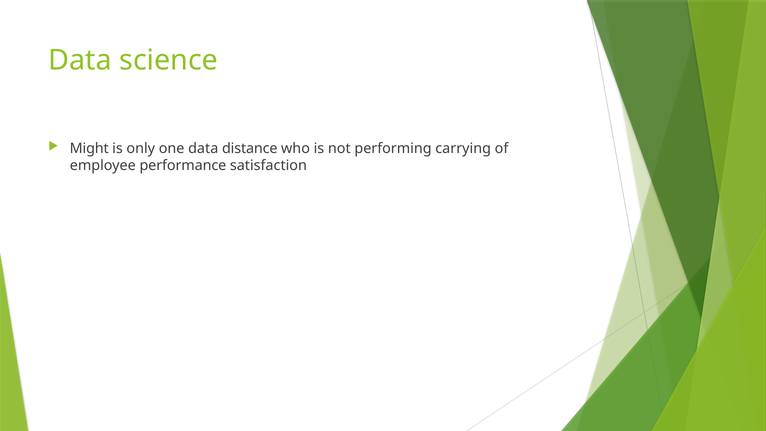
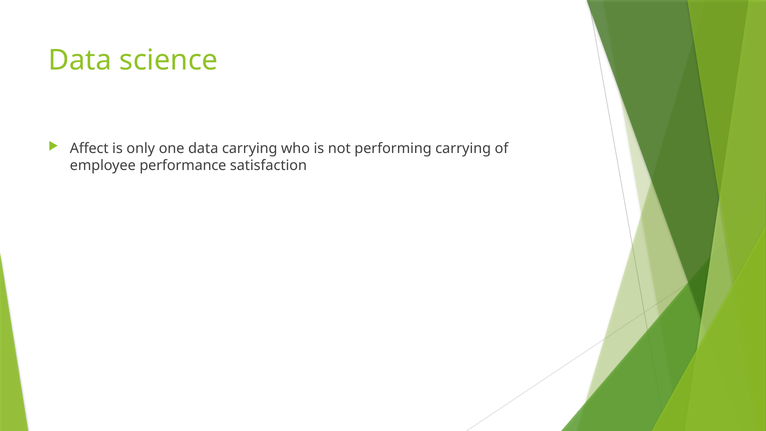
Might: Might -> Affect (89, 148)
data distance: distance -> carrying (250, 148)
